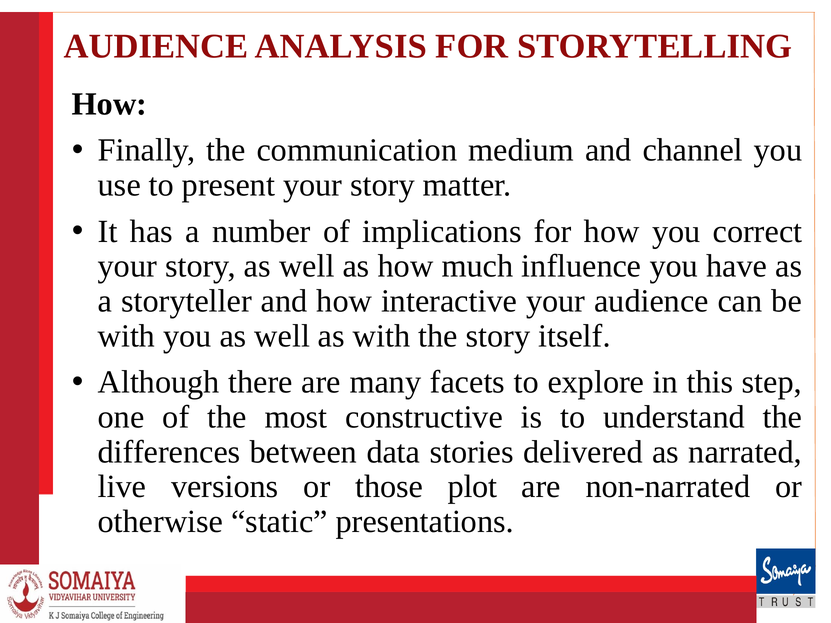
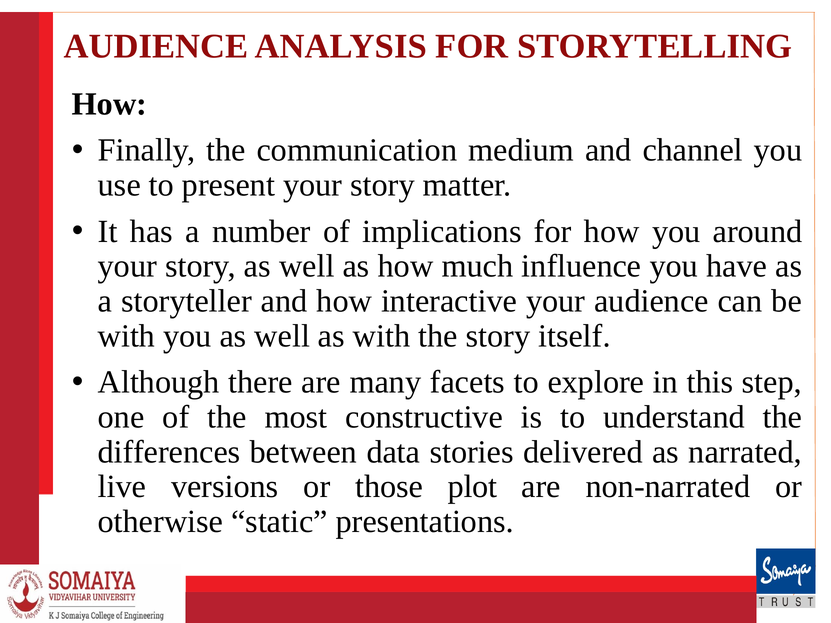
correct: correct -> around (758, 232)
